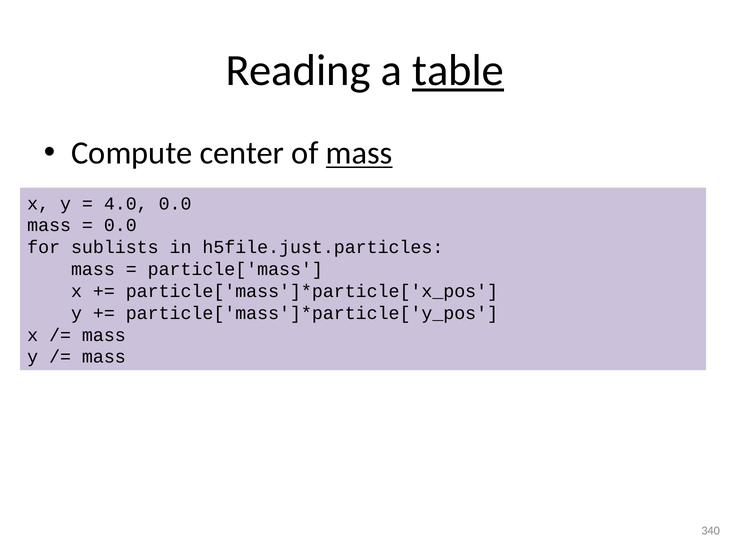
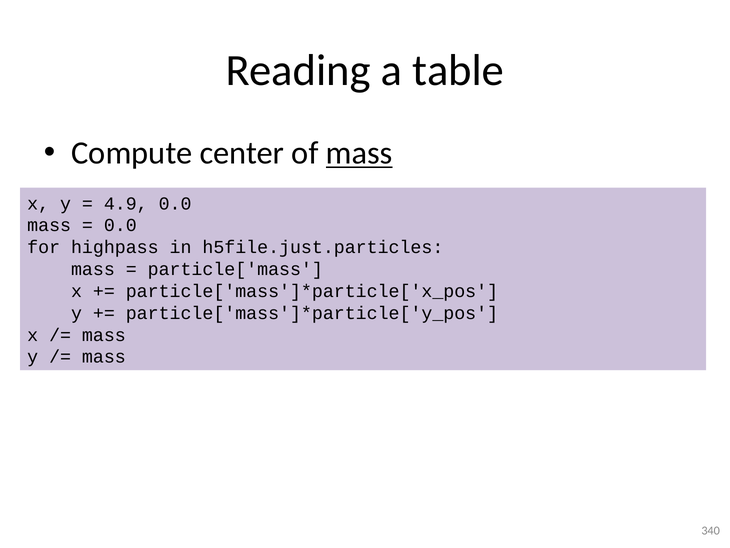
table underline: present -> none (458, 71)
4.0: 4.0 -> 4.9 (126, 203)
sublists: sublists -> highpass (115, 247)
